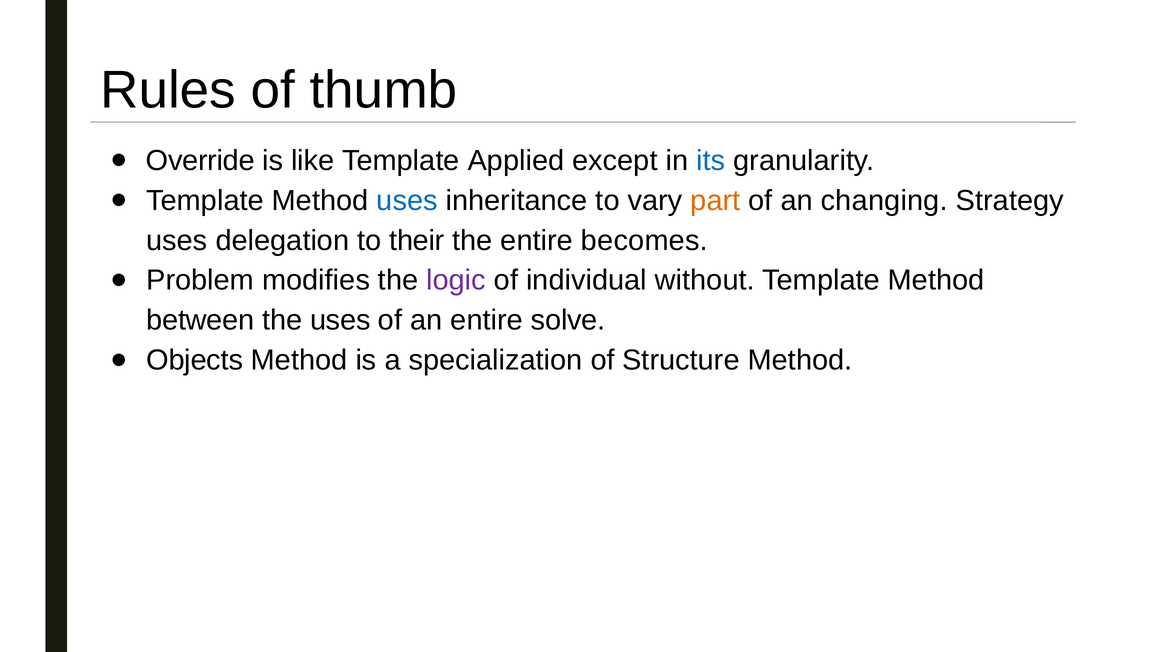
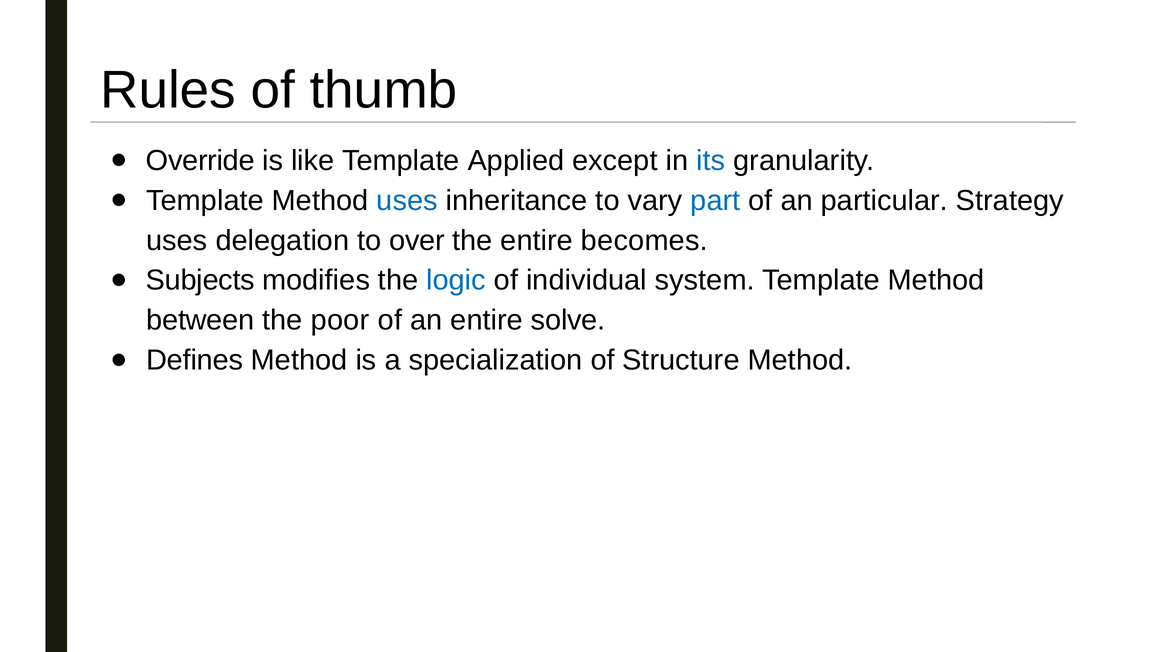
part colour: orange -> blue (715, 200)
changing: changing -> particular (884, 200)
their: their -> over (417, 240)
Problem: Problem -> Subjects (200, 280)
logic colour: purple -> blue (456, 280)
without: without -> system (705, 280)
the uses: uses -> poor (340, 320)
Objects: Objects -> Defines (195, 360)
